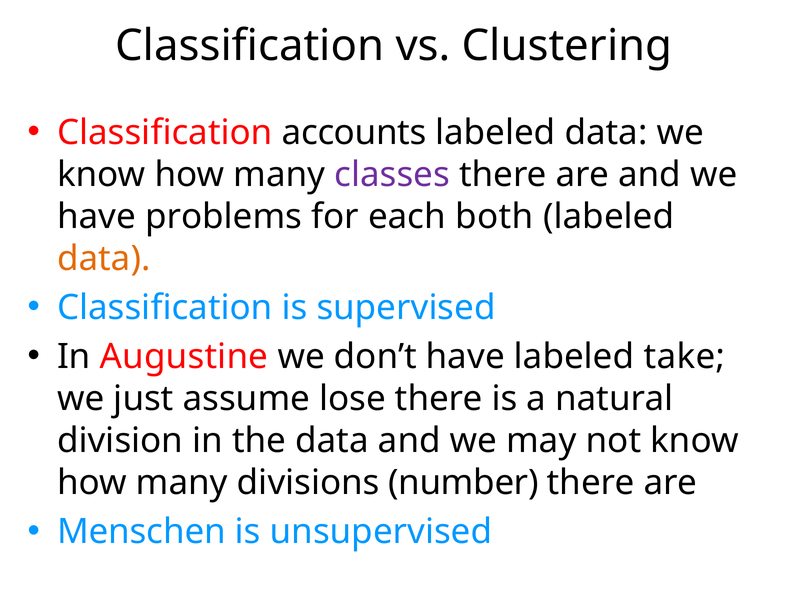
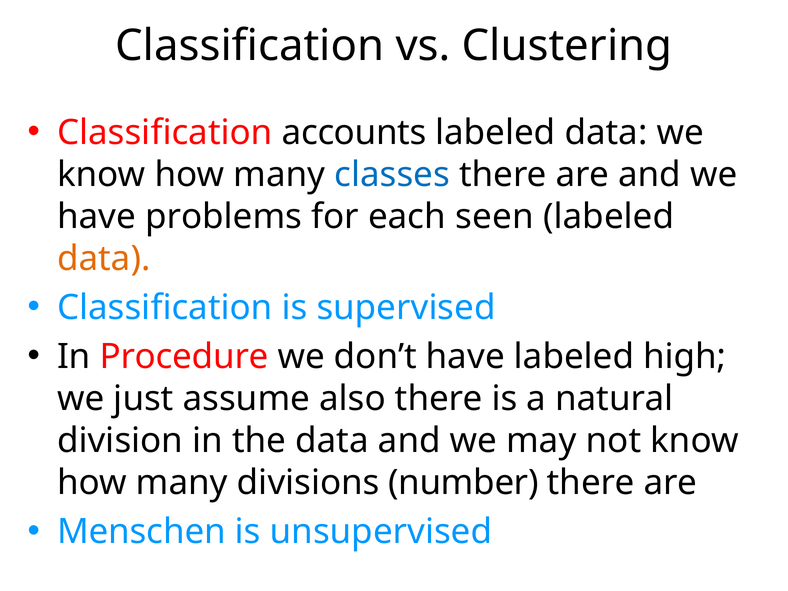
classes colour: purple -> blue (392, 175)
both: both -> seen (495, 217)
Augustine: Augustine -> Procedure (184, 357)
take: take -> high (685, 357)
lose: lose -> also (352, 399)
